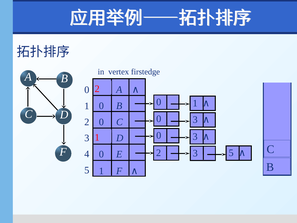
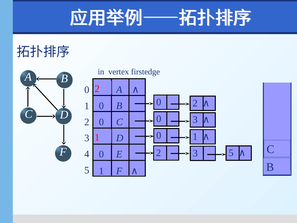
1: 1 -> 2 (195, 103)
3: 3 -> 1 (195, 136)
